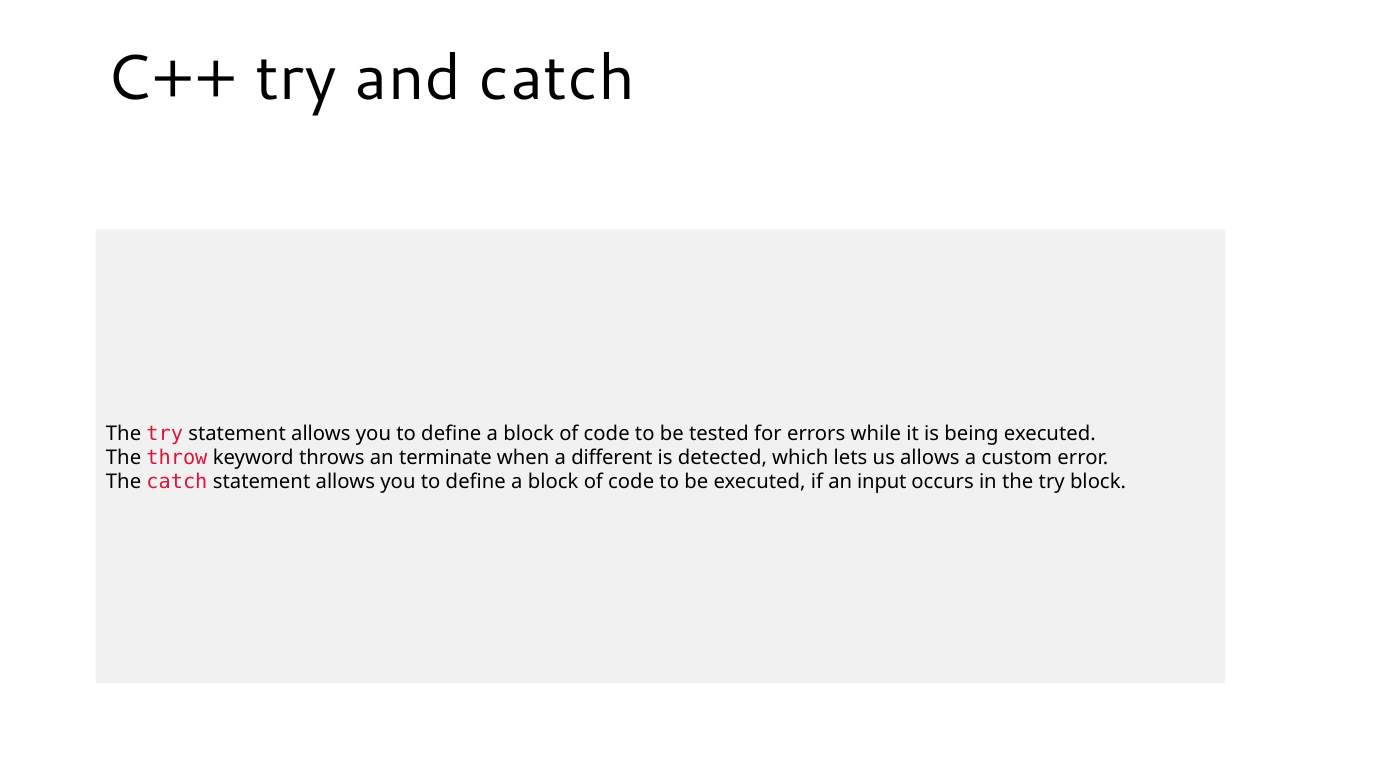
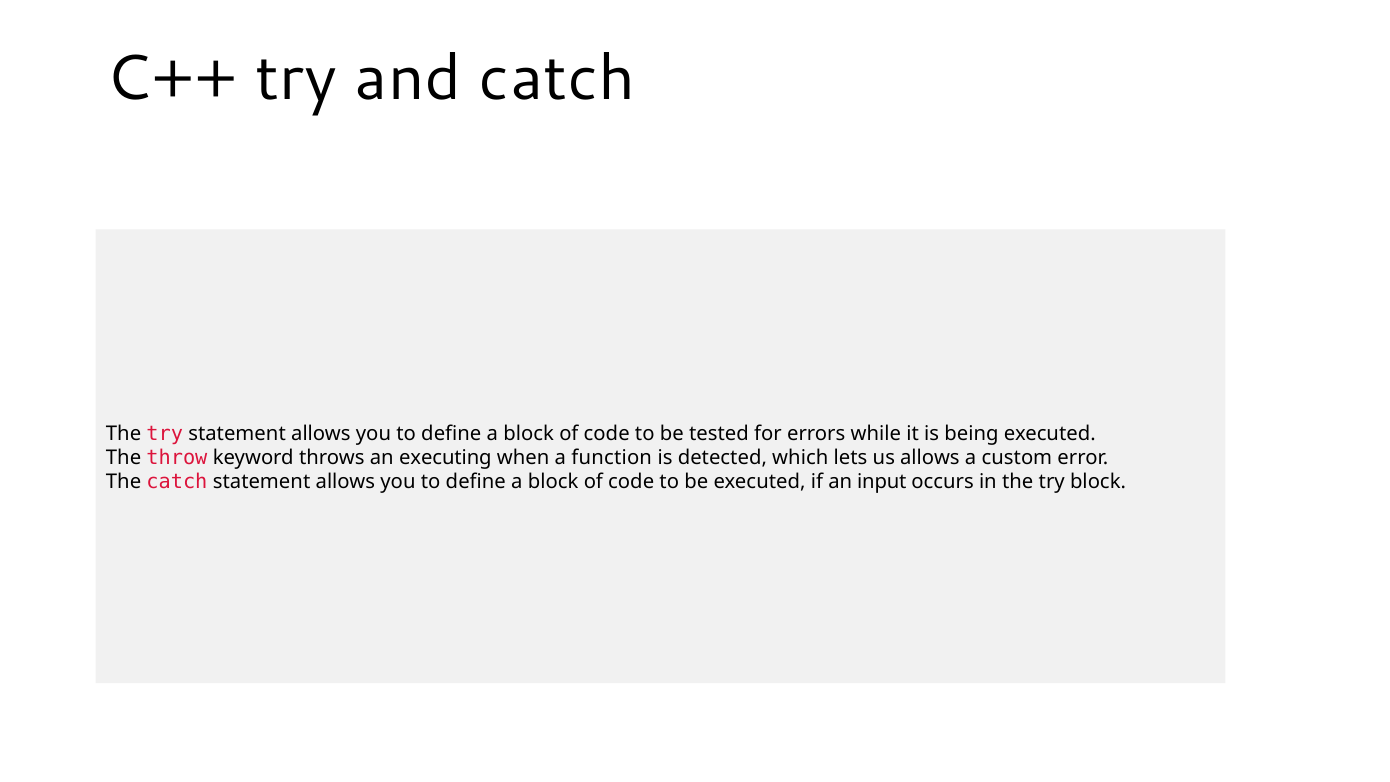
terminate: terminate -> executing (445, 458)
different: different -> function (612, 458)
